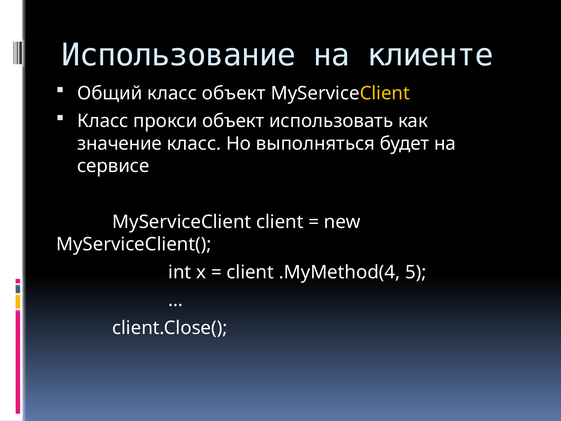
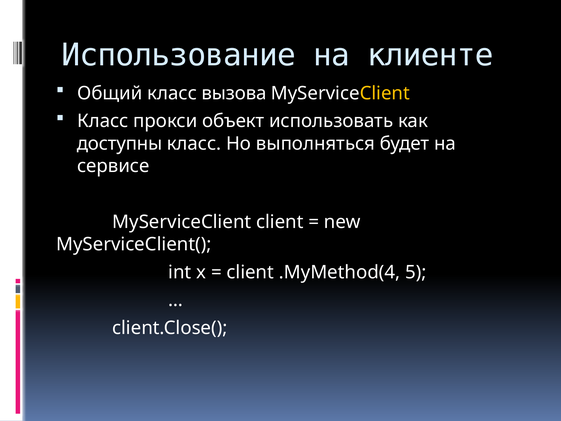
класс объект: объект -> вызова (234, 93)
значение: значение -> доступны (120, 143)
